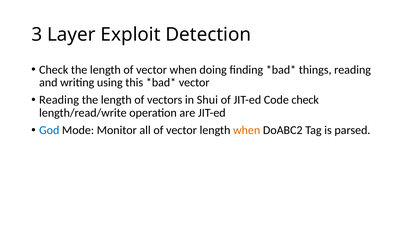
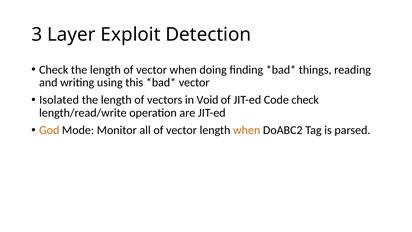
Reading: Reading -> Isolated (59, 100)
Shui: Shui -> Void (207, 100)
God colour: blue -> orange (49, 130)
